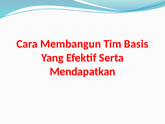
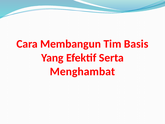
Mendapatkan: Mendapatkan -> Menghambat (82, 71)
